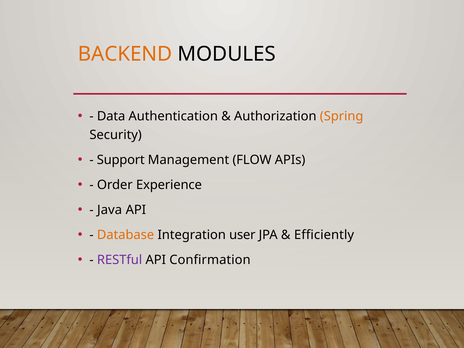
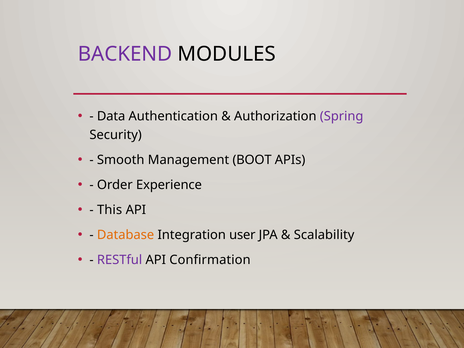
BACKEND colour: orange -> purple (125, 54)
Spring colour: orange -> purple (342, 116)
Support: Support -> Smooth (121, 160)
FLOW: FLOW -> BOOT (252, 160)
Java: Java -> This (110, 210)
Efficiently: Efficiently -> Scalability (324, 235)
